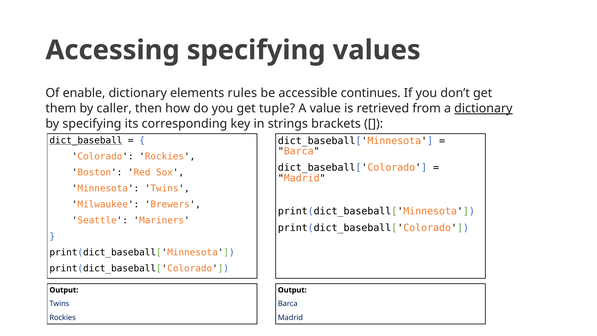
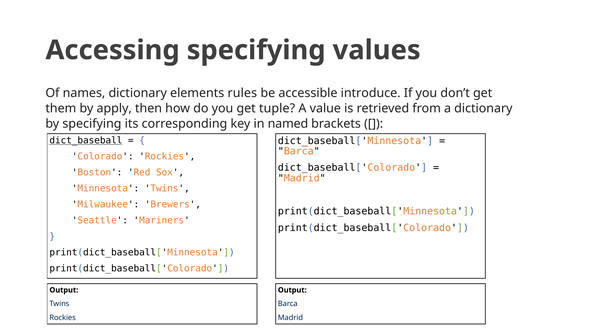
enable: enable -> names (84, 93)
continues: continues -> introduce (371, 93)
caller: caller -> apply (114, 108)
dictionary underline: present -> none (483, 108)
strings: strings -> named (288, 124)
